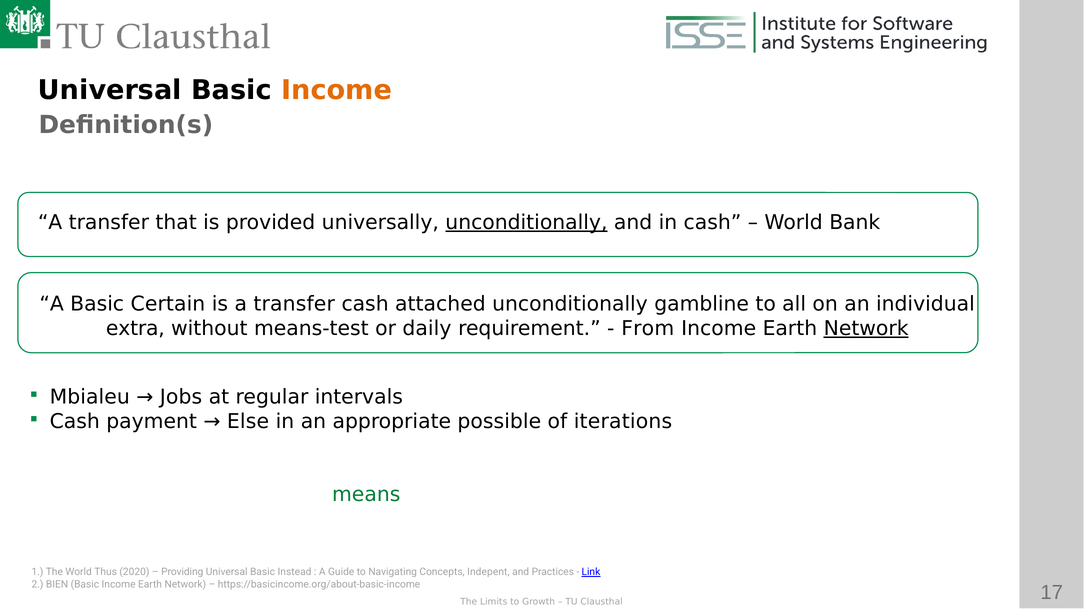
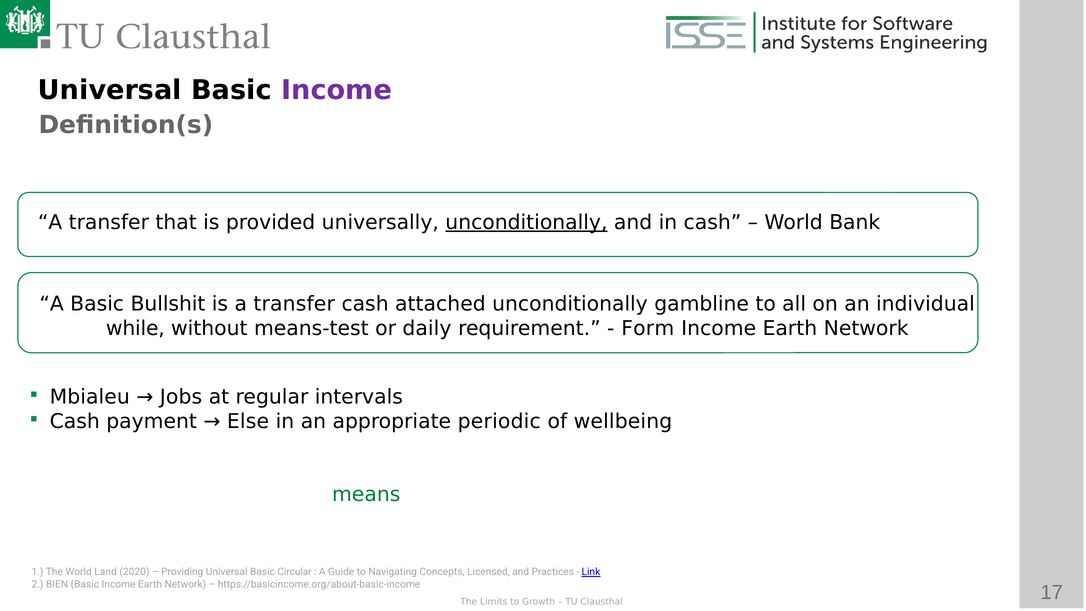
Income colour: orange -> purple (337, 90)
Certain: Certain -> Bullshit (168, 304)
extra: extra -> while (135, 328)
From: From -> Form (648, 328)
Network underline: present -> none (866, 328)
possible: possible -> periodic (499, 421)
iterations: iterations -> wellbeing (623, 421)
Thus: Thus -> Land (106, 572)
Instead: Instead -> Circular (295, 572)
Indepent: Indepent -> Licensed (488, 572)
